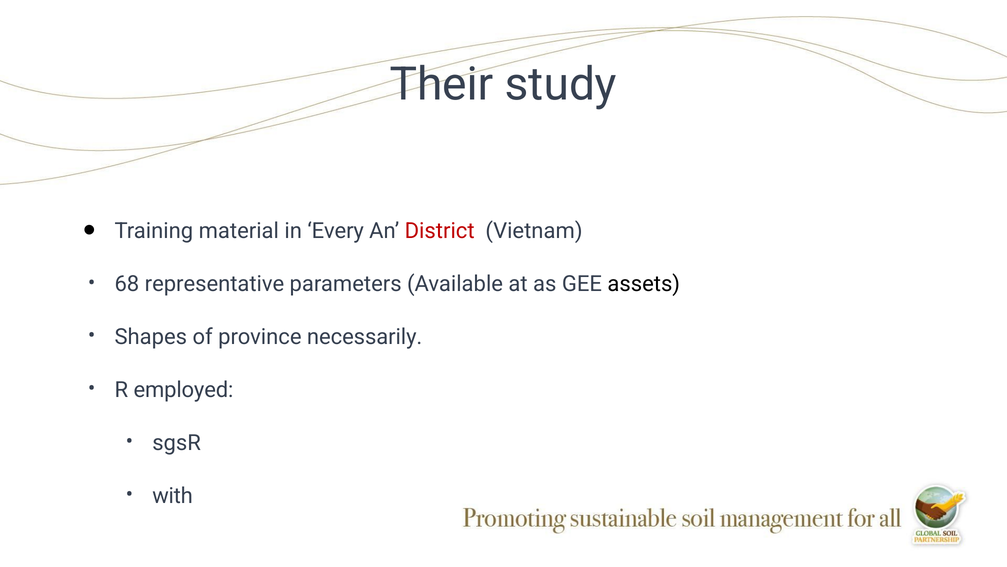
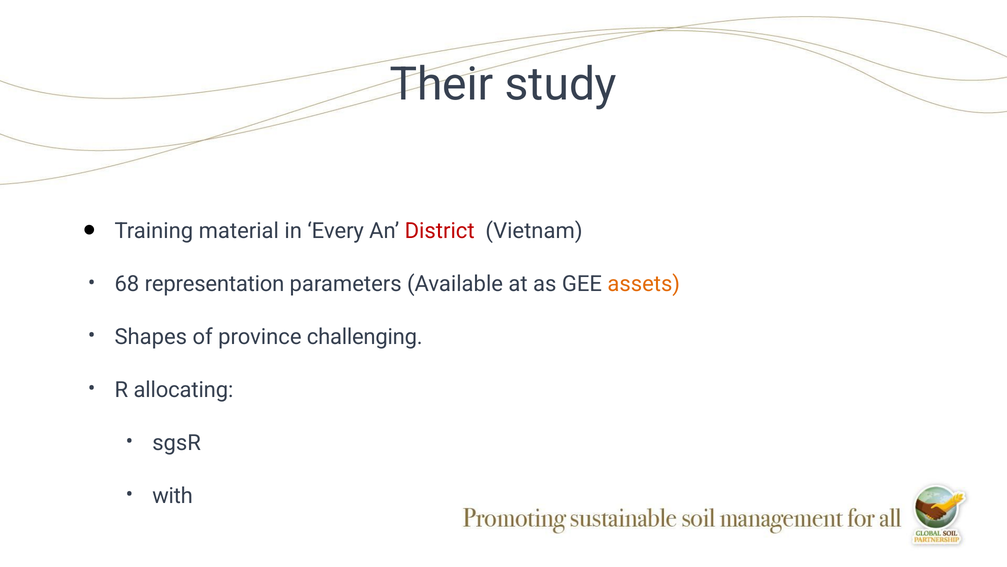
representative: representative -> representation (215, 284)
assets colour: black -> orange (644, 284)
necessarily: necessarily -> challenging (365, 337)
employed: employed -> allocating (183, 390)
